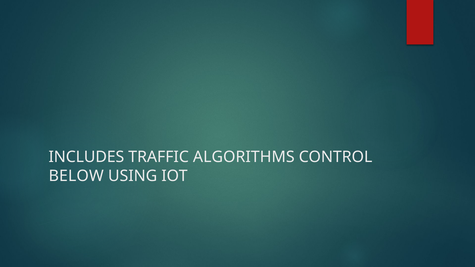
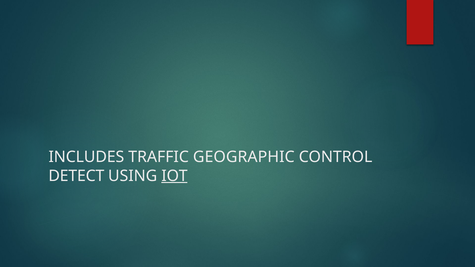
ALGORITHMS: ALGORITHMS -> GEOGRAPHIC (244, 157)
BELOW: BELOW -> DETECT (76, 176)
IOT underline: none -> present (174, 176)
